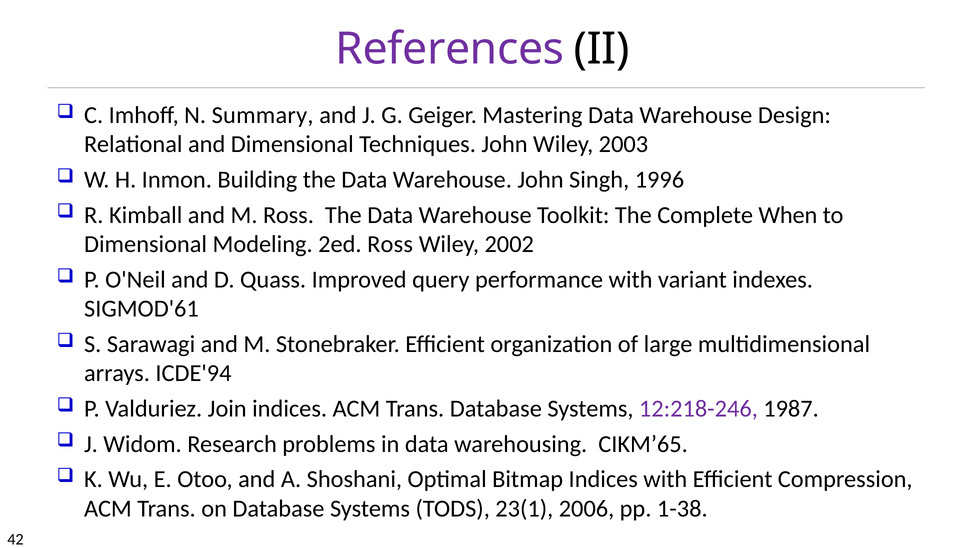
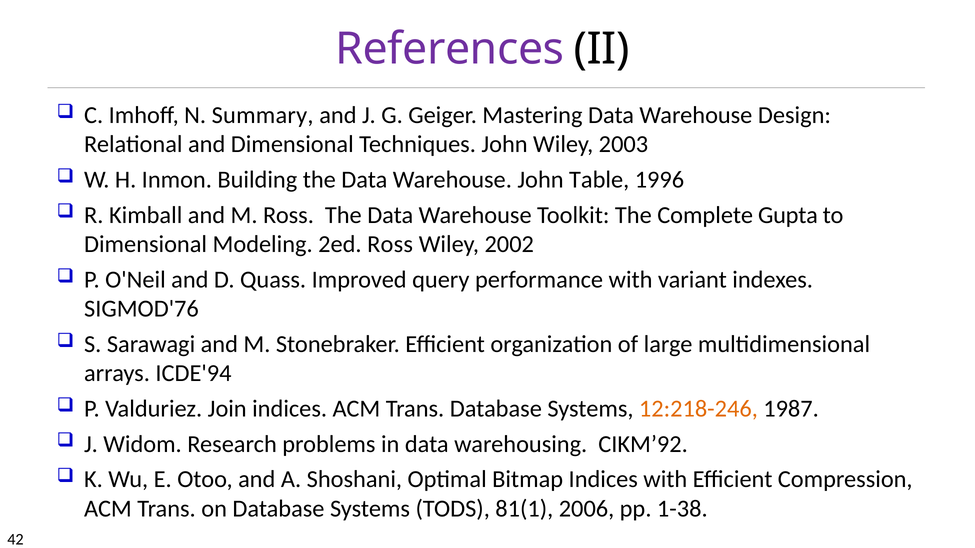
Singh: Singh -> Table (599, 180)
When: When -> Gupta (788, 215)
SIGMOD'61: SIGMOD'61 -> SIGMOD'76 (141, 309)
12:218-246 colour: purple -> orange (698, 409)
CIKM’65: CIKM’65 -> CIKM’92 (643, 444)
23(1: 23(1 -> 81(1 (524, 509)
